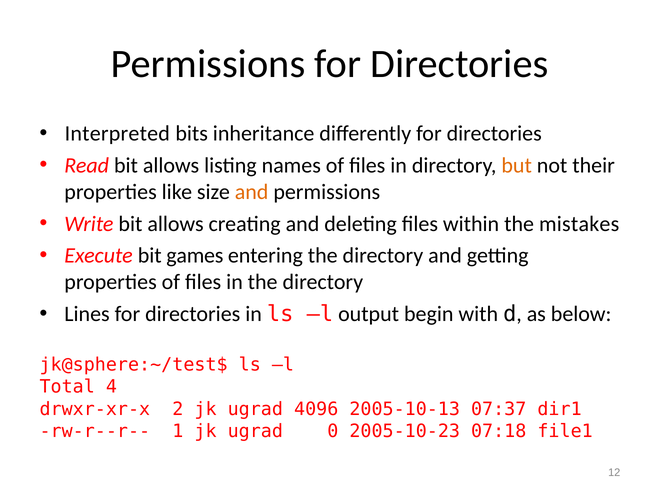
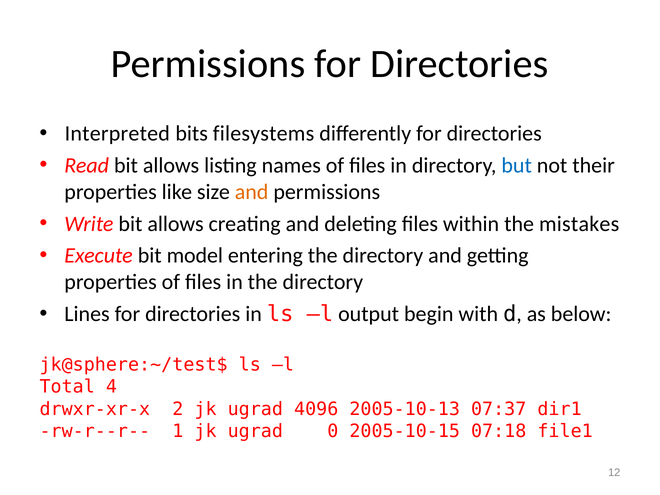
inheritance: inheritance -> filesystems (264, 134)
but colour: orange -> blue (517, 165)
games: games -> model (195, 256)
2005-10-23: 2005-10-23 -> 2005-10-15 (405, 431)
